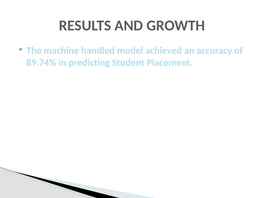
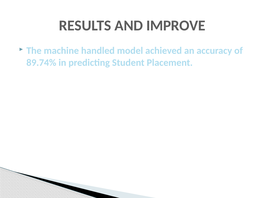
GROWTH: GROWTH -> IMPROVE (176, 25)
